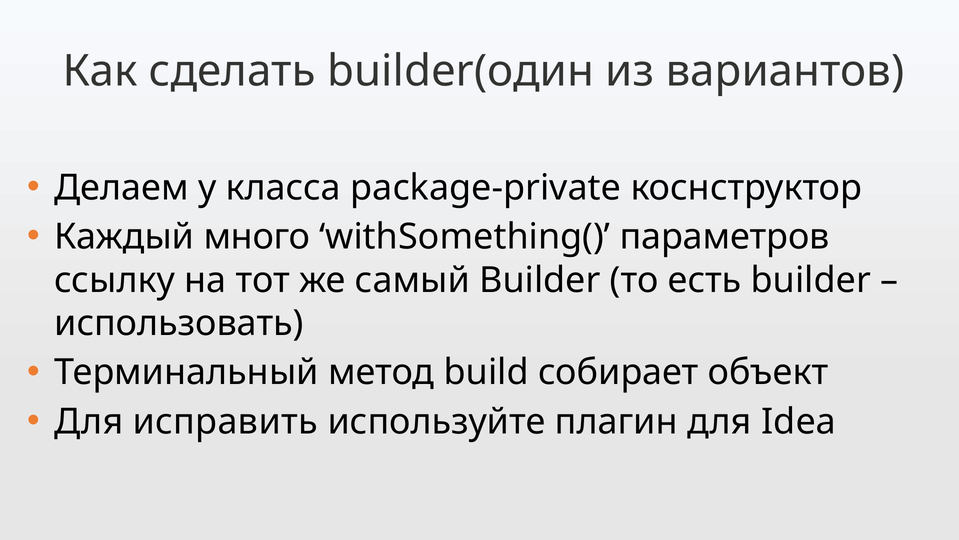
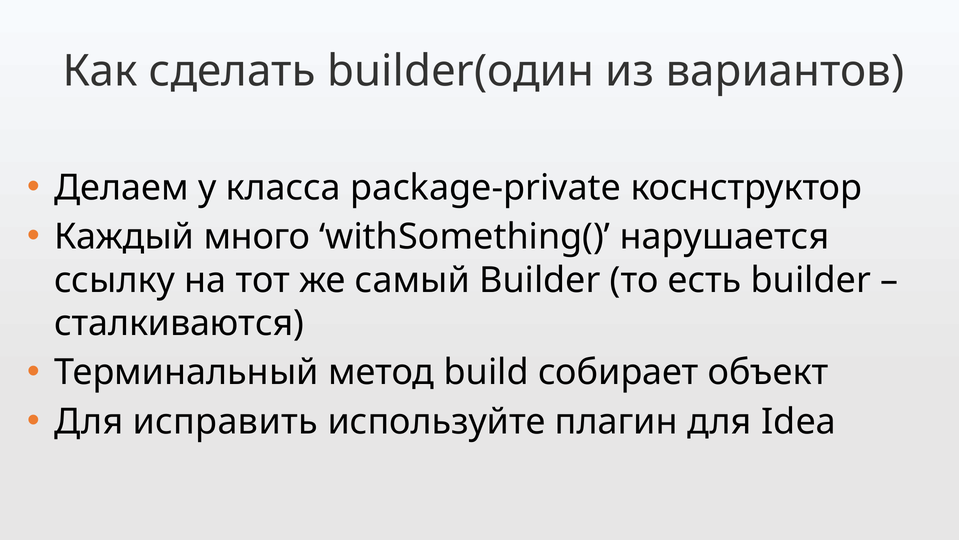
параметров: параметров -> нарушается (724, 237)
использовать: использовать -> сталкиваются (179, 323)
